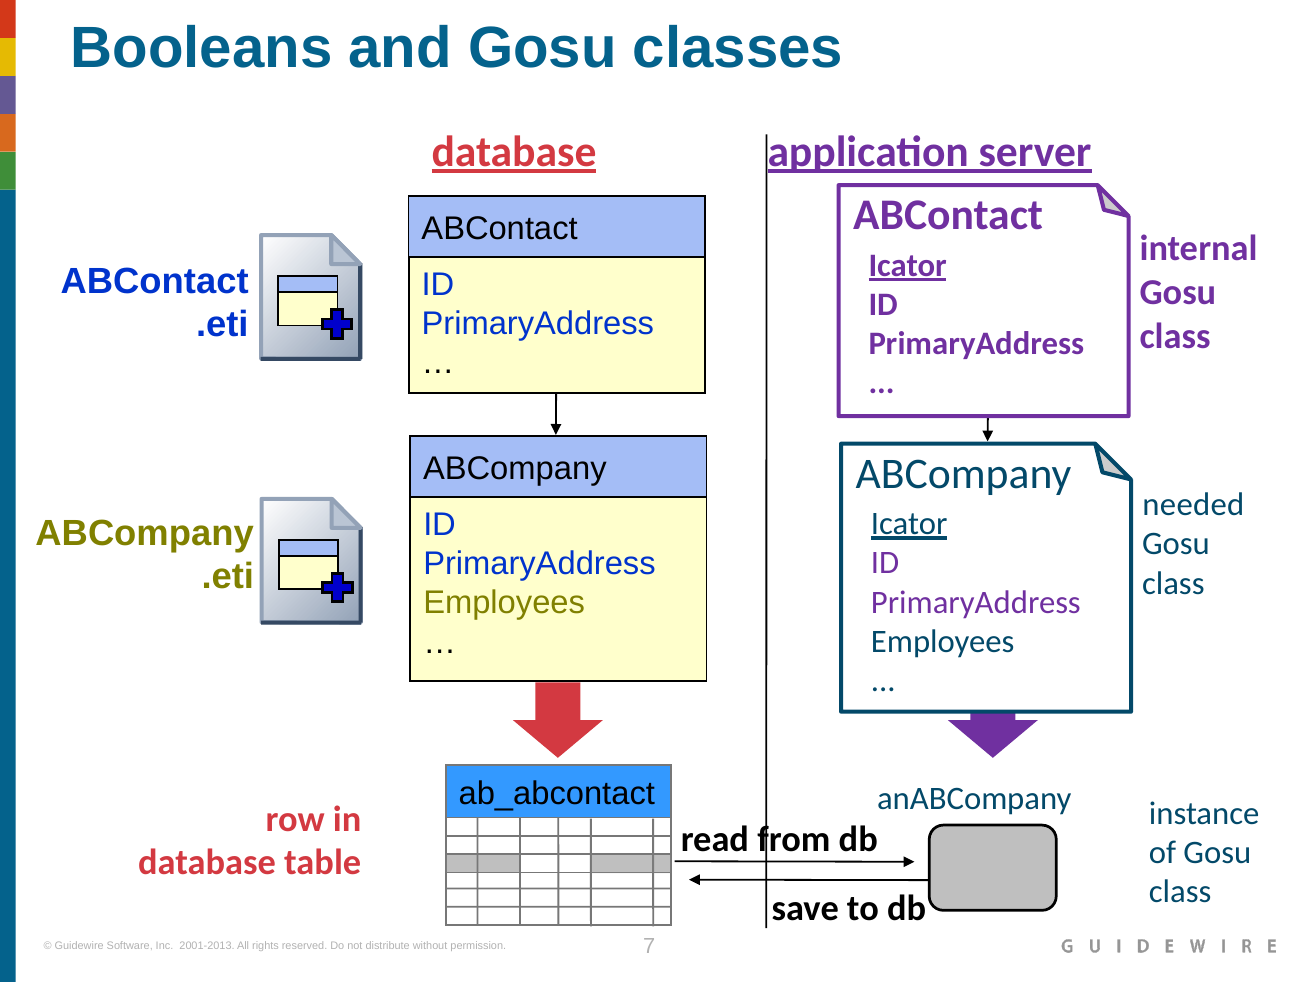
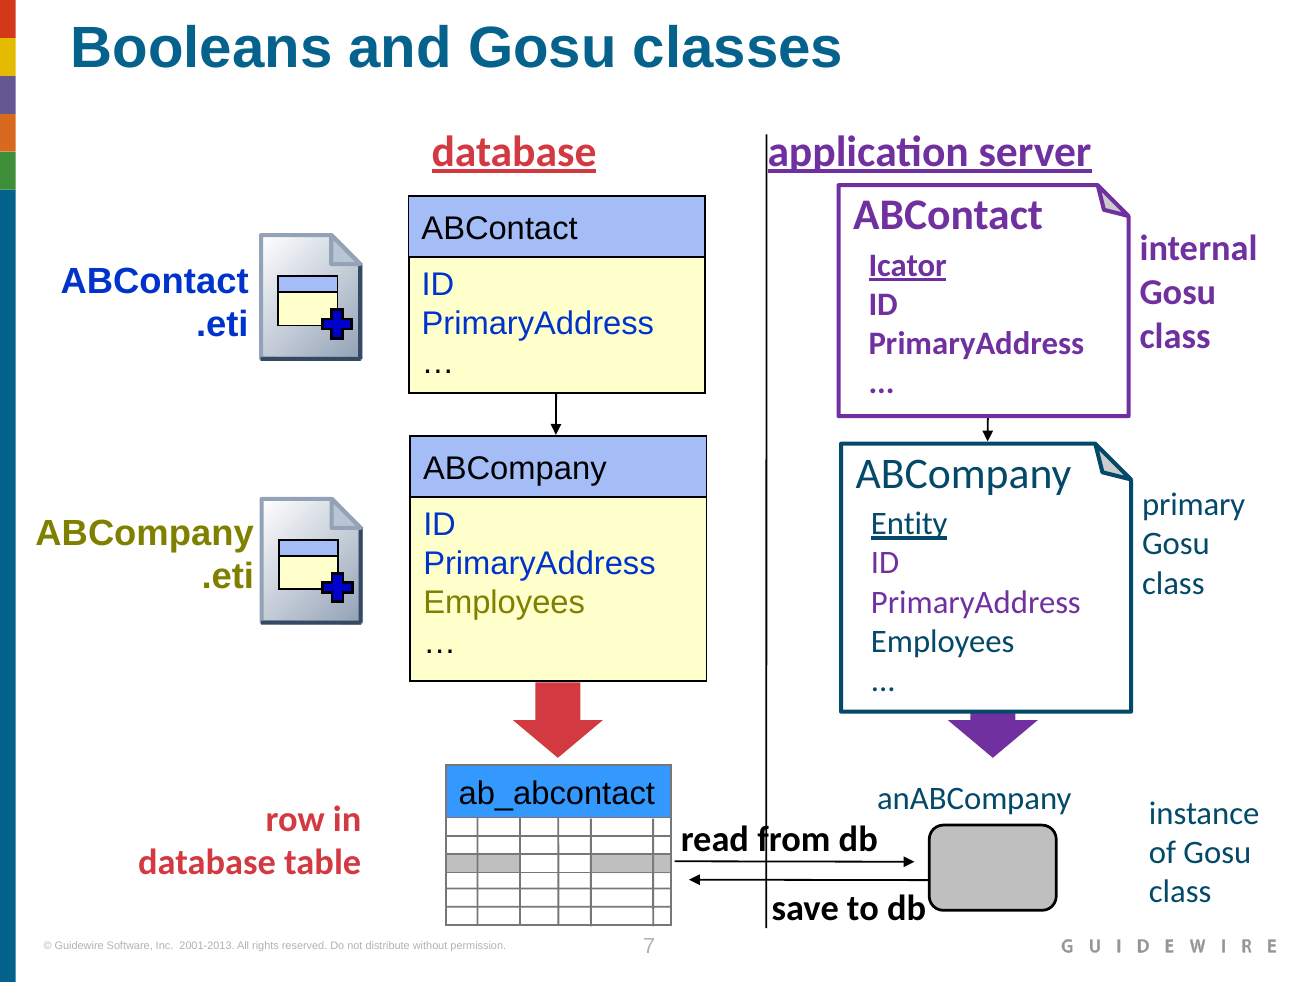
needed: needed -> primary (1194, 505)
Icator: Icator -> Entity (909, 524)
